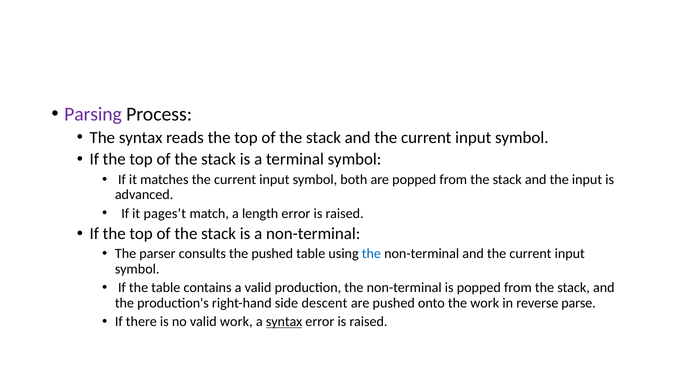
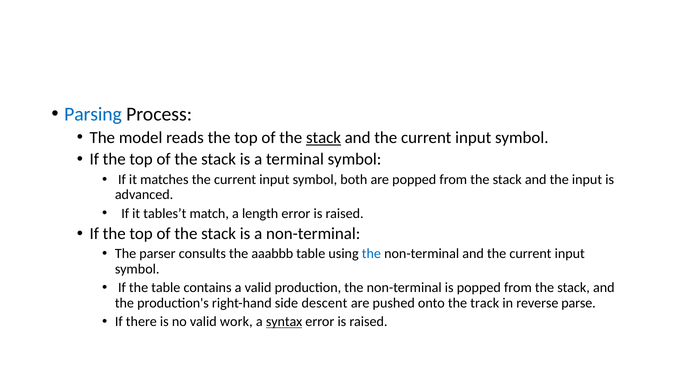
Parsing colour: purple -> blue (93, 114)
The syntax: syntax -> model (141, 138)
stack underline: none -> present (324, 138)
pages’t: pages’t -> tables’t (165, 214)
the pushed: pushed -> aaabbb (272, 254)
the work: work -> track (485, 303)
